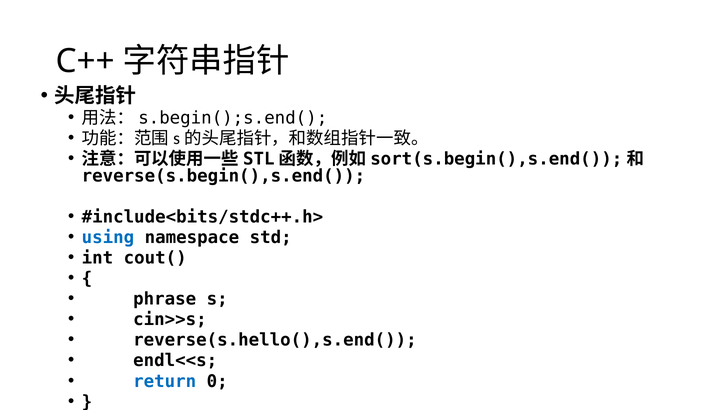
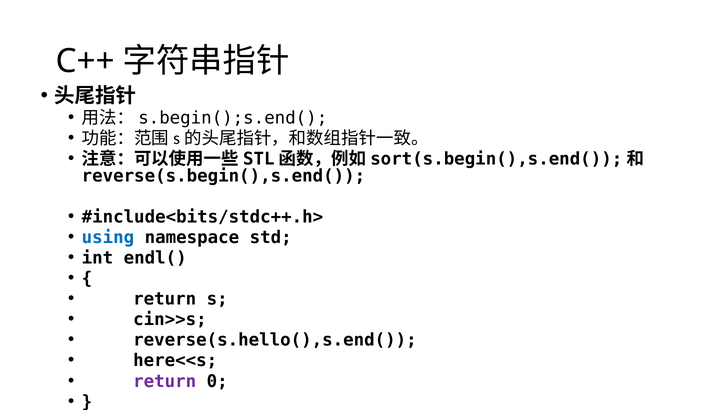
cout(: cout( -> endl( (155, 258)
phrase: phrase -> return (165, 299)
endl<<s: endl<<s -> here<<s (175, 360)
return colour: blue -> purple (165, 381)
